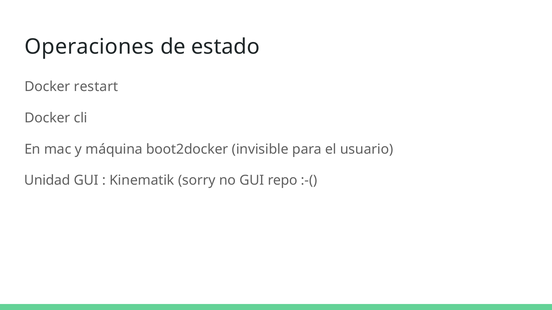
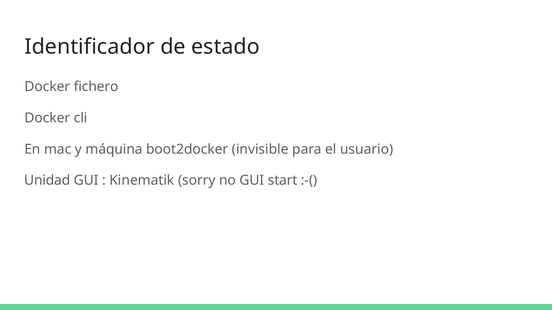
Operaciones: Operaciones -> Identificador (90, 47)
restart: restart -> fichero (96, 87)
repo: repo -> start (283, 181)
